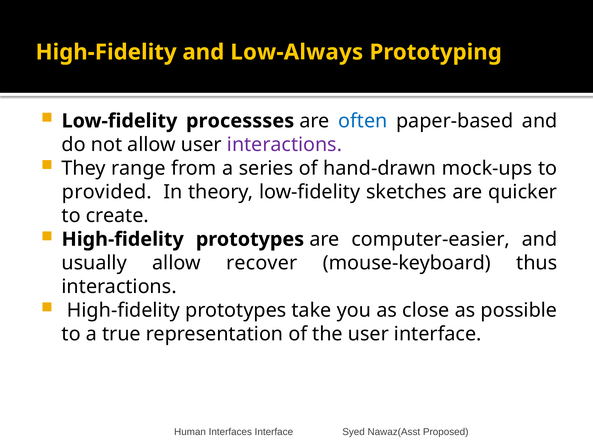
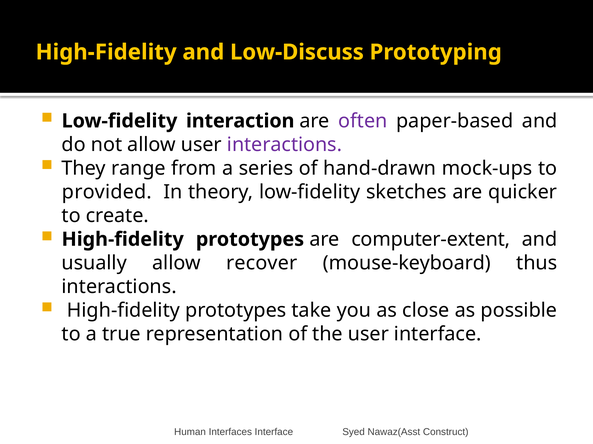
Low-Always: Low-Always -> Low-Discuss (297, 52)
processses: processses -> interaction (240, 121)
often colour: blue -> purple (363, 121)
computer-easier: computer-easier -> computer-extent (431, 240)
Proposed: Proposed -> Construct (446, 433)
